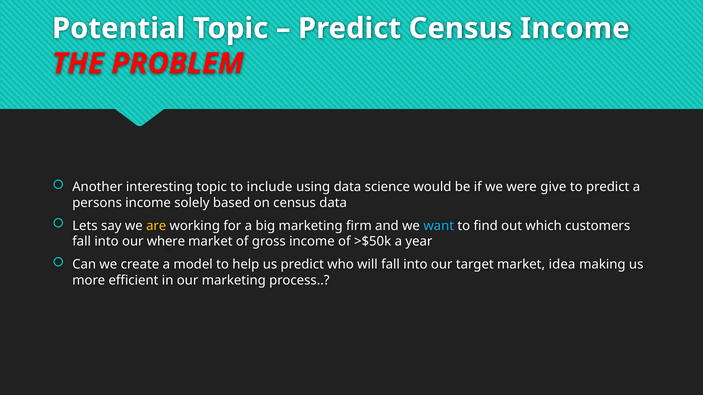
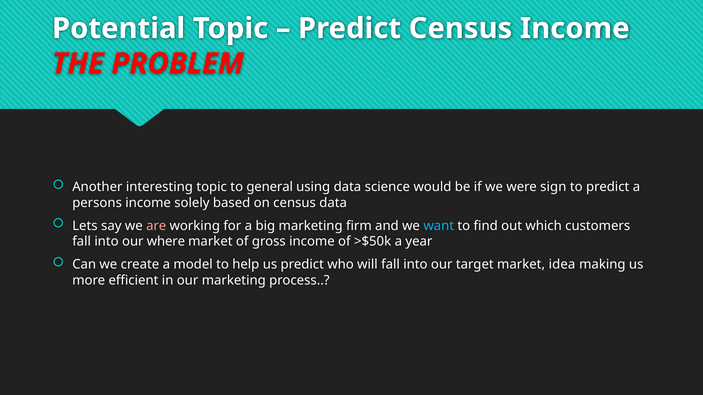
include: include -> general (270, 187)
give: give -> sign (553, 187)
are colour: yellow -> pink (156, 226)
